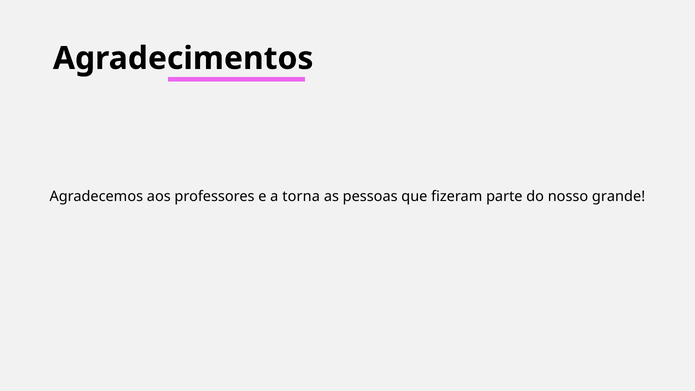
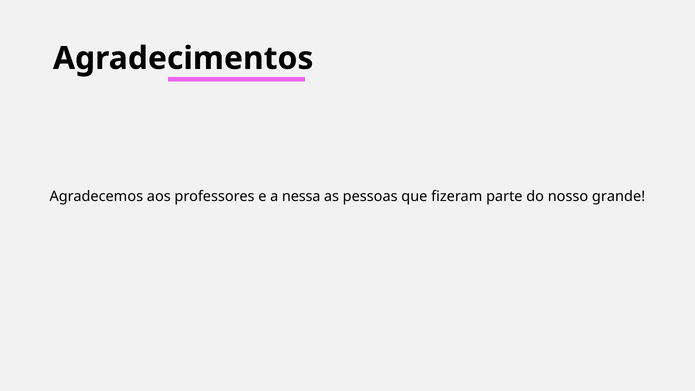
torna: torna -> nessa (301, 196)
